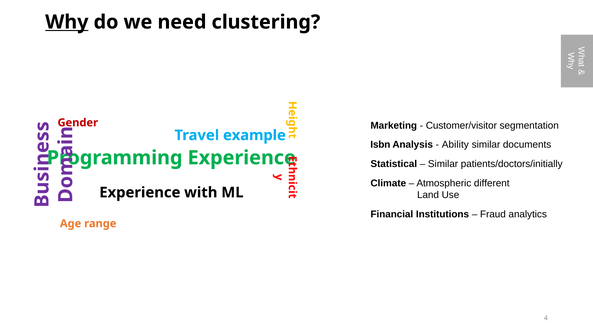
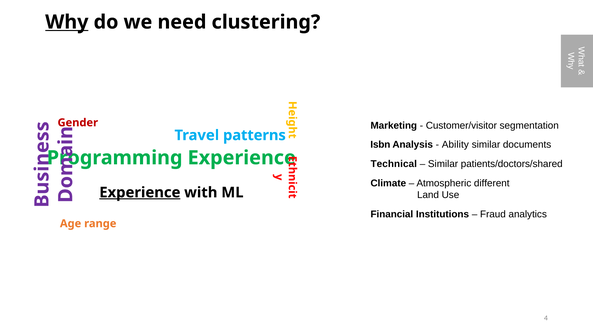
example: example -> patterns (254, 135)
Statistical: Statistical -> Technical (394, 164)
patients/doctors/initially: patients/doctors/initially -> patients/doctors/shared (512, 164)
Experience underline: none -> present (140, 193)
